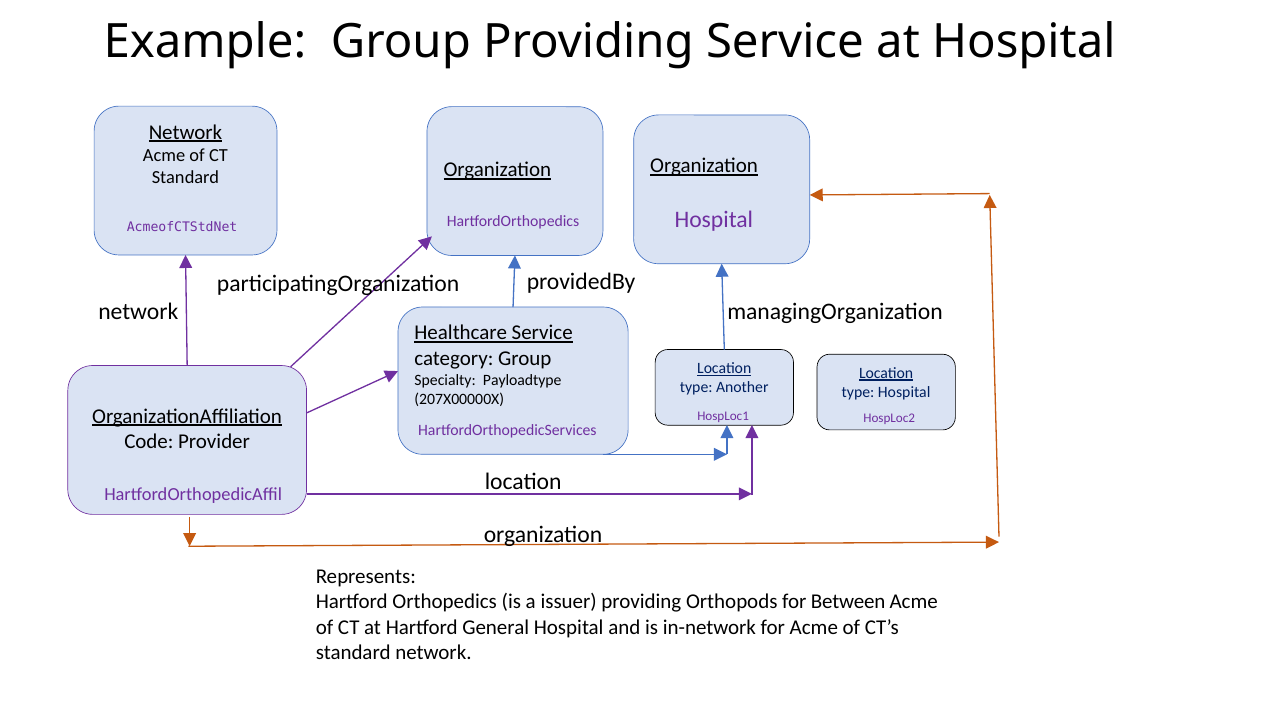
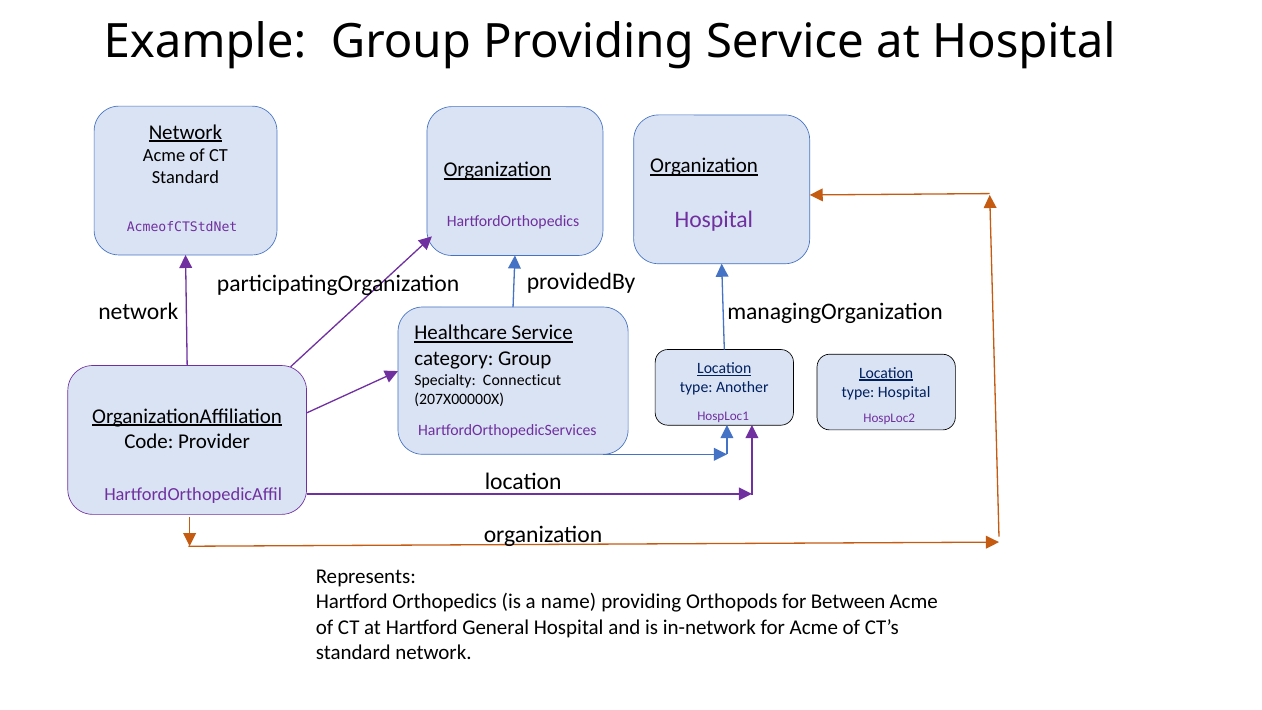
Payloadtype: Payloadtype -> Connecticut (522, 380)
issuer: issuer -> name (569, 602)
